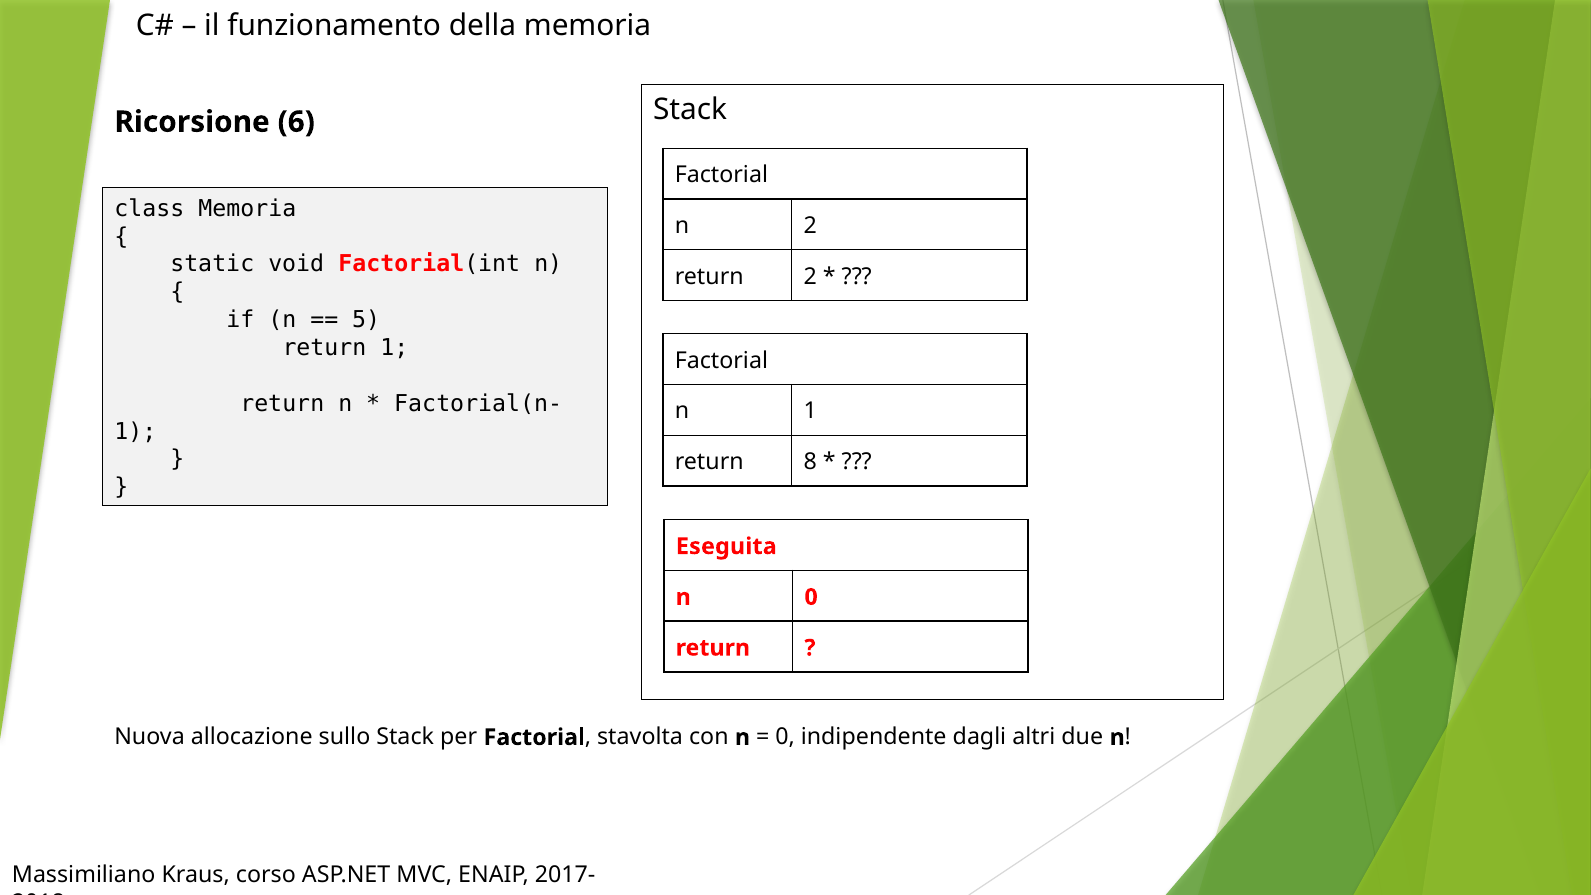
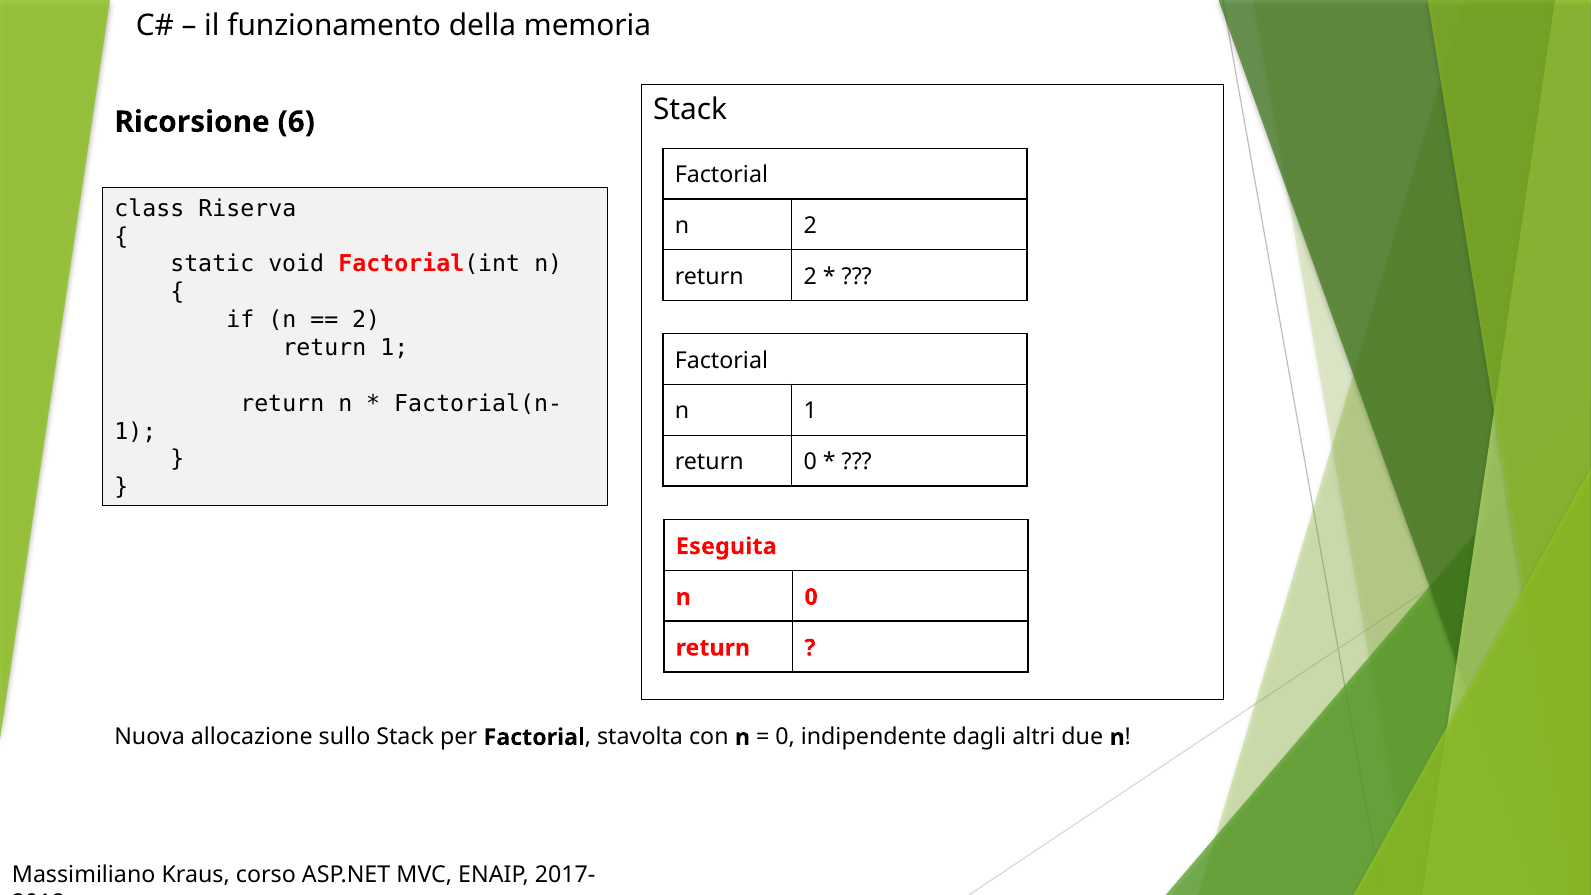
class Memoria: Memoria -> Riserva (247, 209)
5: 5 -> 2 (366, 320)
return 8: 8 -> 0 (810, 462)
